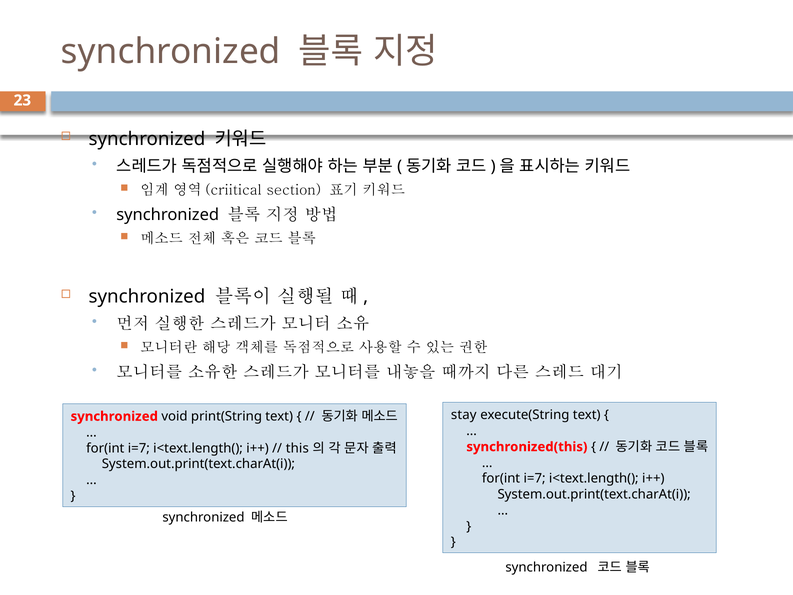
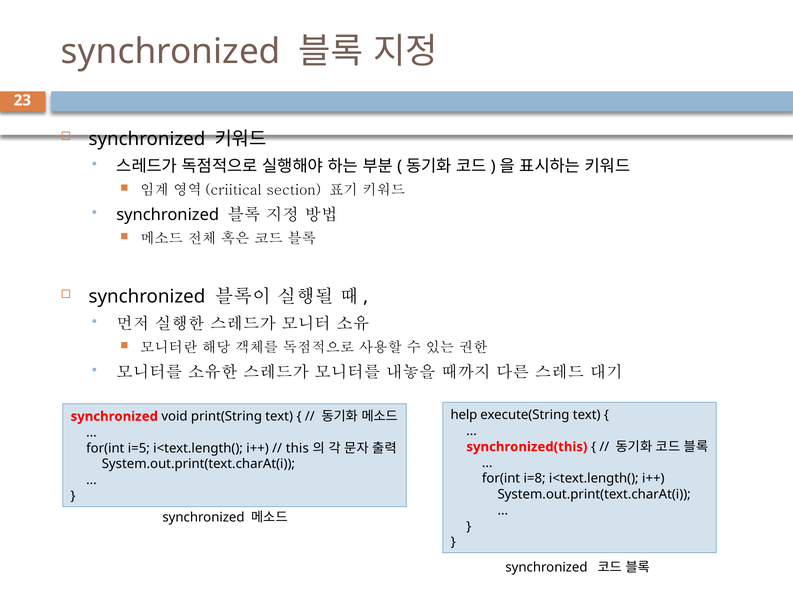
stay: stay -> help (464, 415)
i=7: i=7 -> i=5 (139, 448)
i=7: i=7 -> i=8 (535, 478)
